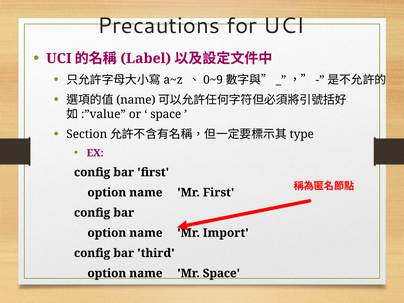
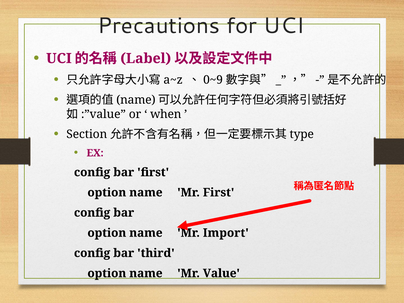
space: space -> when (166, 114)
Mr Space: Space -> Value (221, 273)
